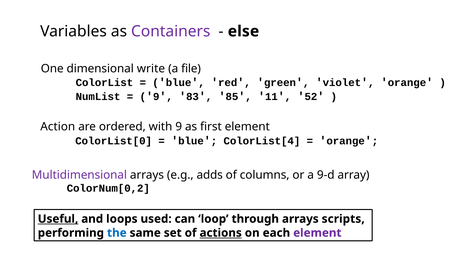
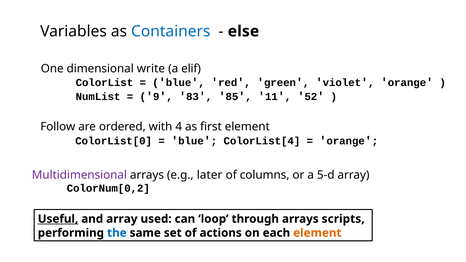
Containers colour: purple -> blue (171, 31)
file: file -> elif (191, 69)
Action: Action -> Follow (58, 127)
with 9: 9 -> 4 (179, 127)
adds: adds -> later (210, 175)
9-d: 9-d -> 5-d (326, 175)
and loops: loops -> array (122, 219)
actions underline: present -> none (221, 233)
element colour: purple -> orange (317, 233)
